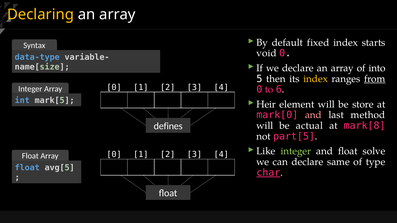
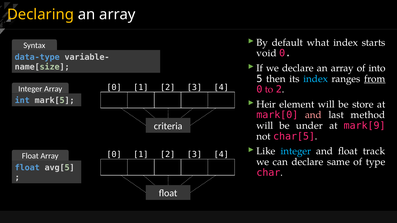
fixed: fixed -> what (318, 43)
index colour: yellow -> light blue (316, 79)
to 6: 6 -> 2 (279, 90)
defines: defines -> criteria (168, 126)
actual: actual -> under (309, 126)
mark[8: mark[8 -> mark[9 (365, 126)
part[5: part[5 -> char[5 (294, 137)
integer colour: light green -> light blue (296, 151)
solve: solve -> track (374, 151)
char underline: present -> none (268, 173)
